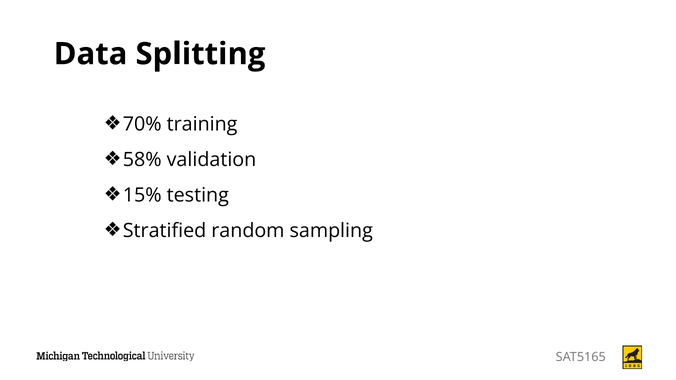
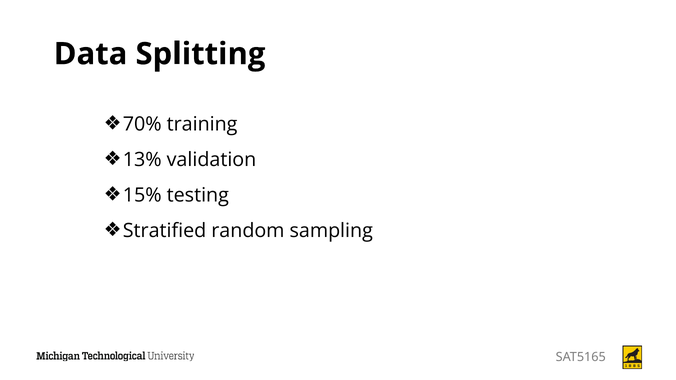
58%: 58% -> 13% (142, 160)
